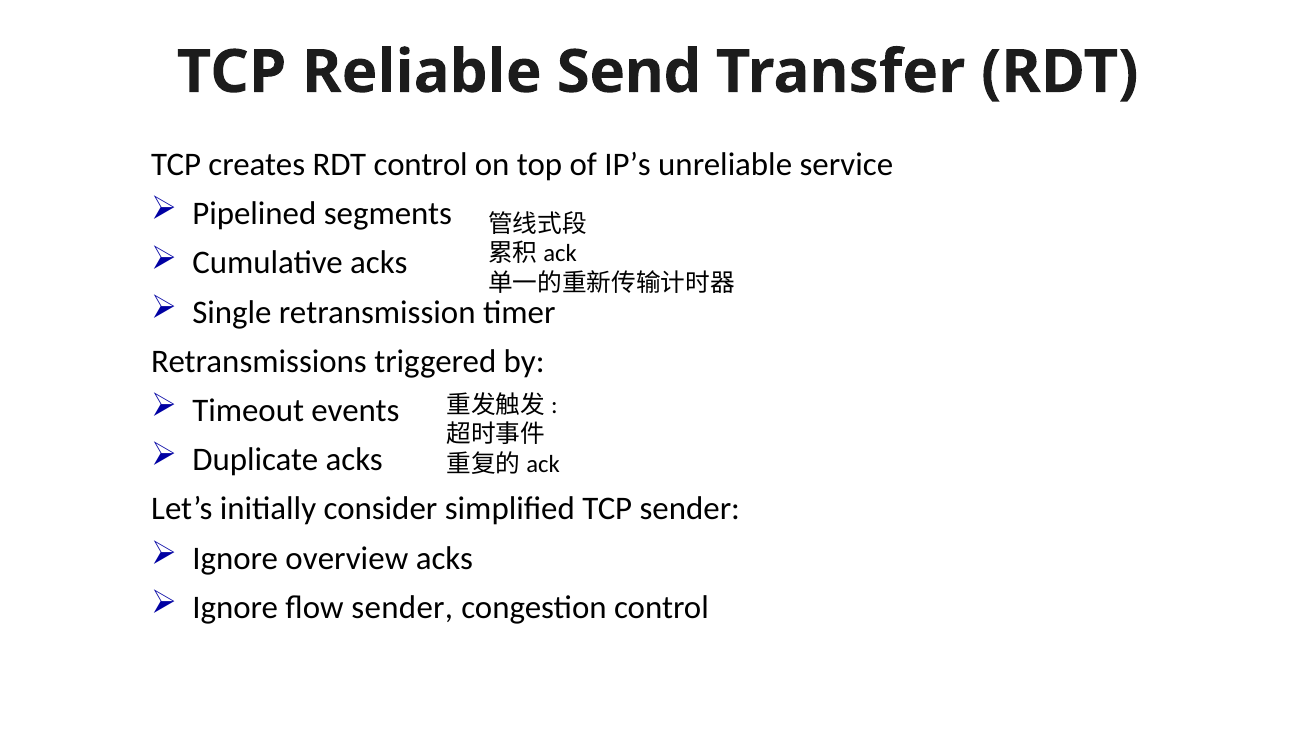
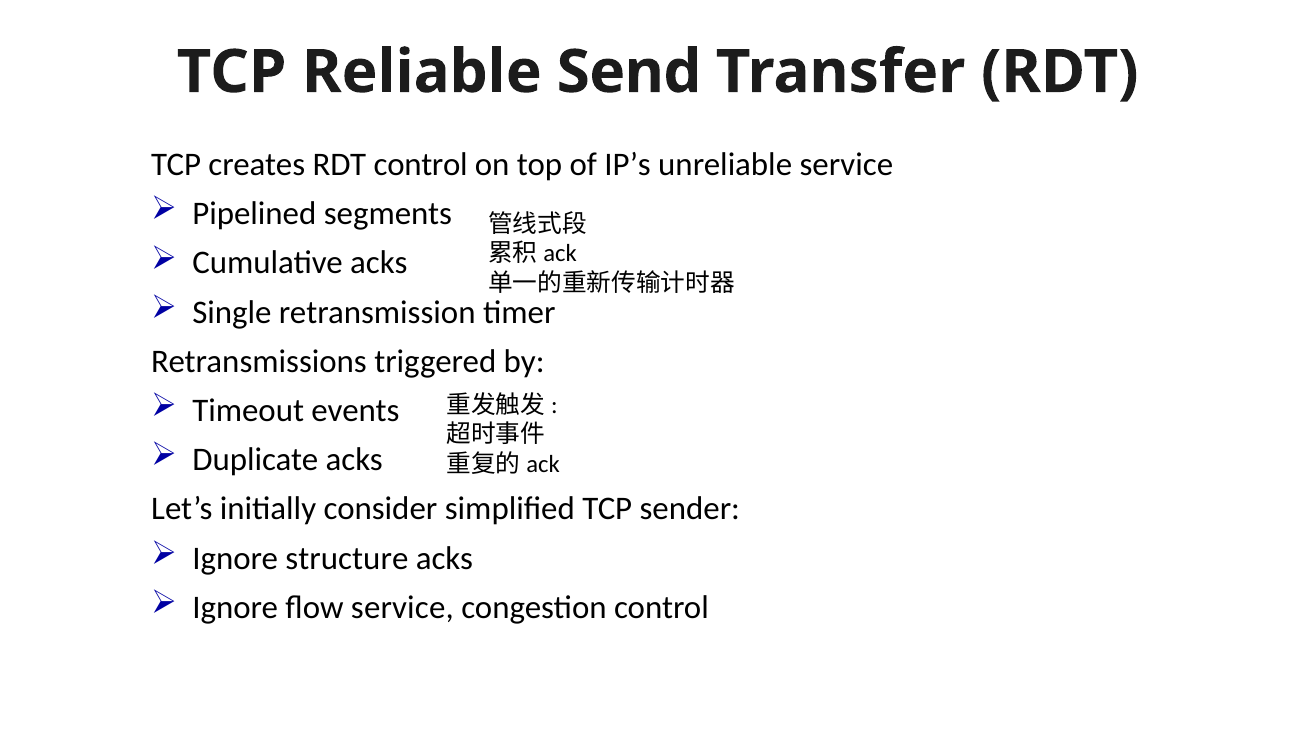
overview: overview -> structure (347, 559)
flow sender: sender -> service (402, 608)
